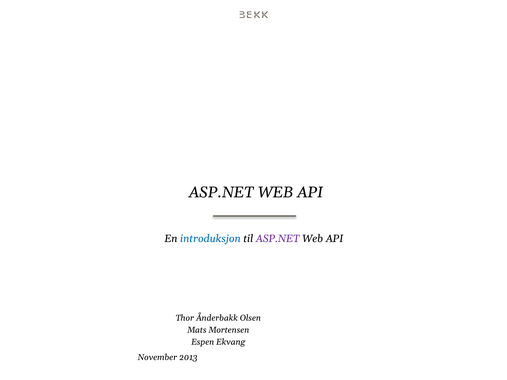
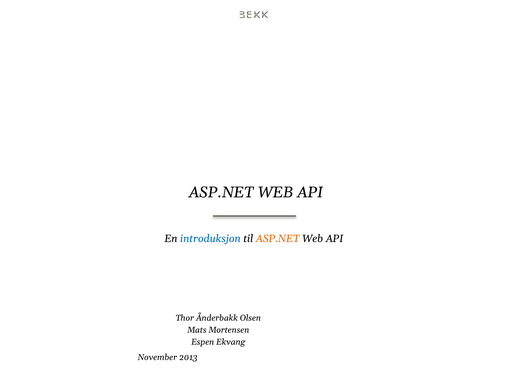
ASP.NET colour: purple -> orange (278, 239)
